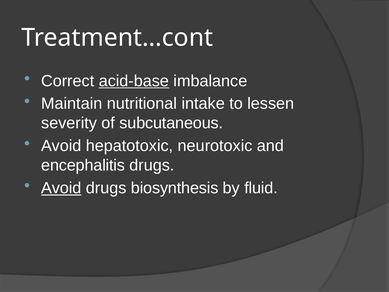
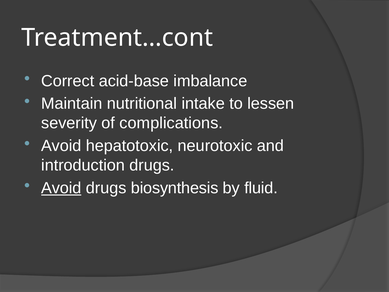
acid-base underline: present -> none (134, 81)
subcutaneous: subcutaneous -> complications (171, 123)
encephalitis: encephalitis -> introduction (83, 165)
